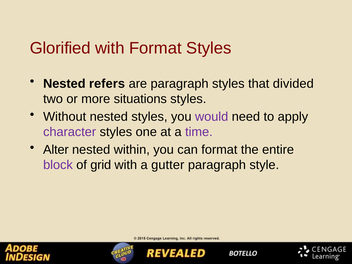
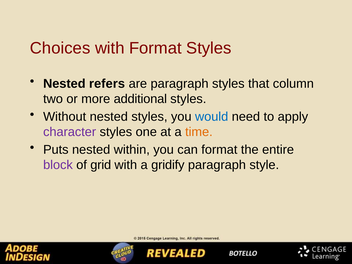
Glorified: Glorified -> Choices (60, 48)
divided: divided -> column (293, 84)
situations: situations -> additional (140, 99)
would colour: purple -> blue (212, 117)
time colour: purple -> orange (199, 132)
Alter: Alter -> Puts (56, 150)
gutter: gutter -> gridify (168, 165)
